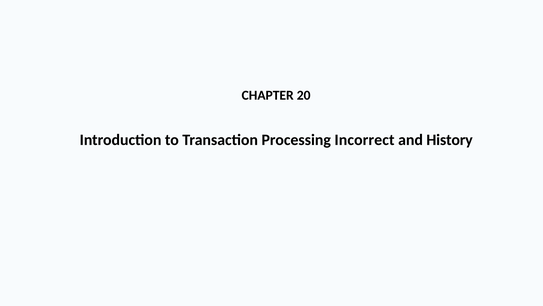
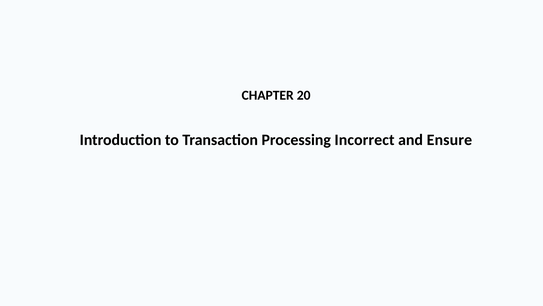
History: History -> Ensure (449, 140)
